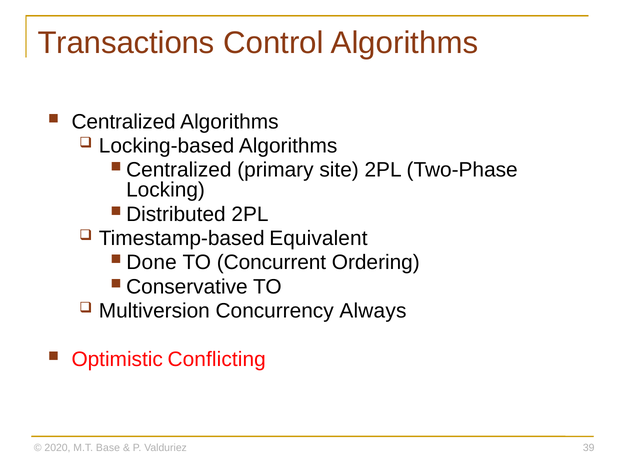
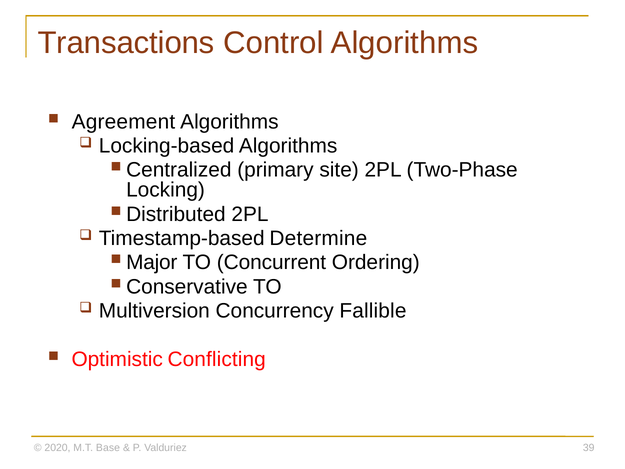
Centralized: Centralized -> Agreement (123, 122)
Equivalent: Equivalent -> Determine (318, 238)
Done: Done -> Major (152, 262)
Always: Always -> Fallible (373, 311)
